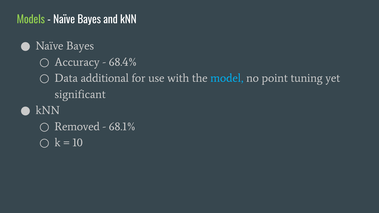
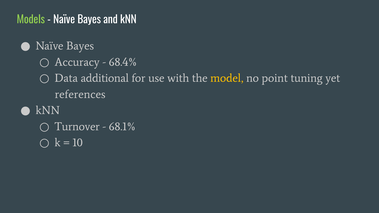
model colour: light blue -> yellow (227, 78)
significant: significant -> references (80, 94)
Removed: Removed -> Turnover (77, 127)
